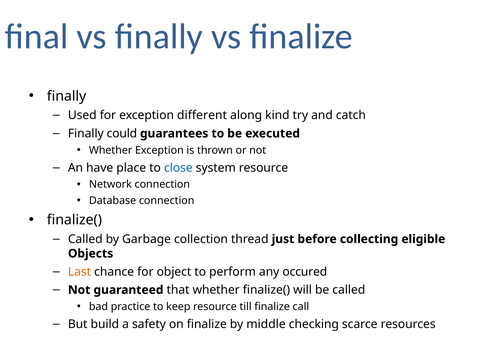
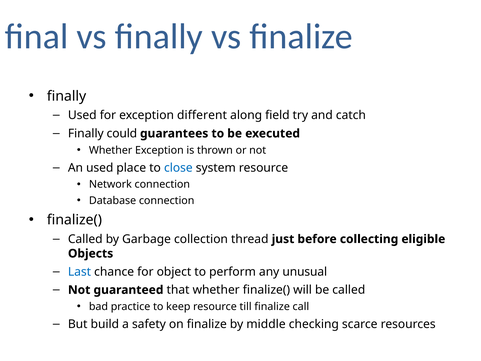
kind: kind -> field (277, 115)
An have: have -> used (100, 168)
Last colour: orange -> blue (80, 272)
occured: occured -> unusual (305, 272)
